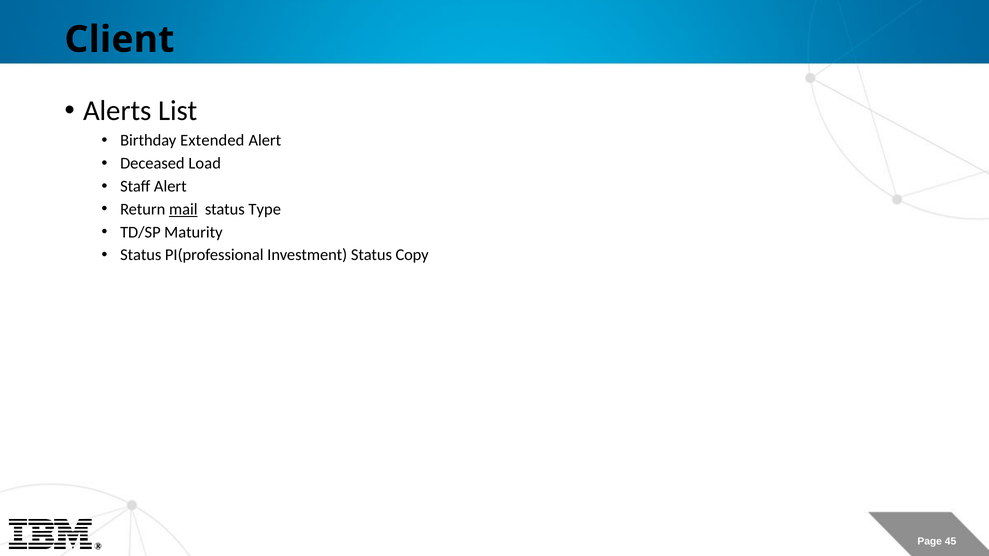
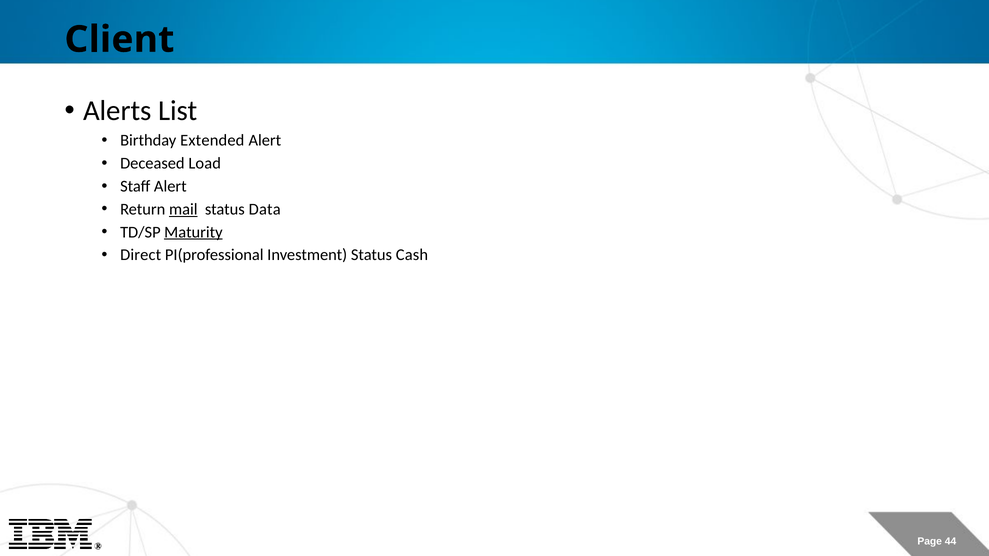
Type: Type -> Data (265, 209)
Maturity underline: none -> present (193, 232)
Status: Status -> Direct (141, 255)
Copy: Copy -> Cash (412, 255)
45: 45 -> 44 (951, 542)
